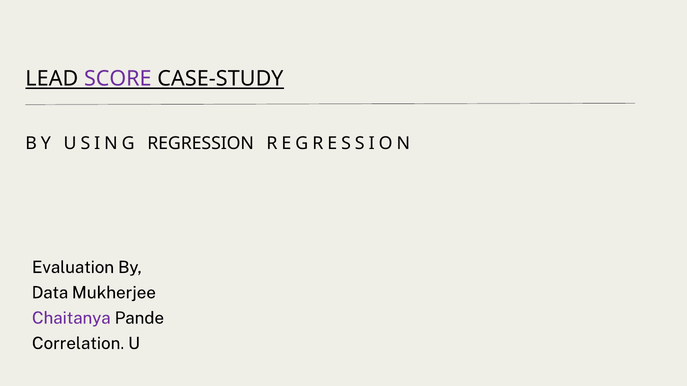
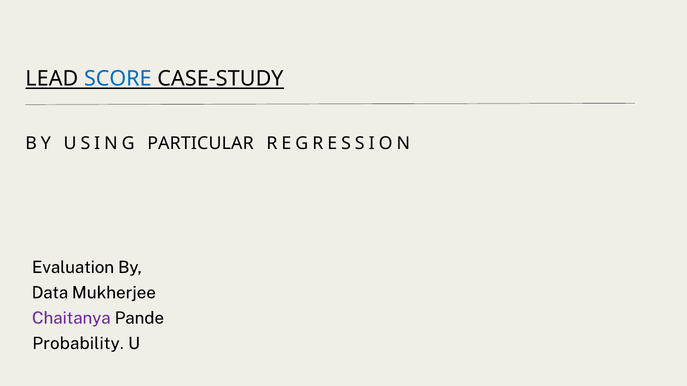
SCORE colour: purple -> blue (118, 79)
USING REGRESSION: REGRESSION -> PARTICULAR (200, 144)
Correlation: Correlation -> Probability (78, 344)
